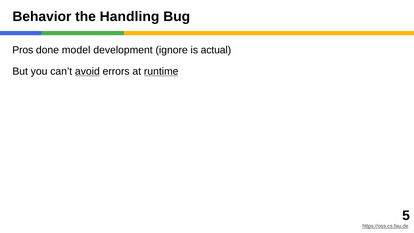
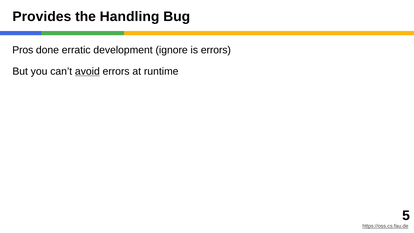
Behavior: Behavior -> Provides (42, 16)
model: model -> erratic (76, 50)
is actual: actual -> errors (216, 50)
runtime underline: present -> none (161, 71)
